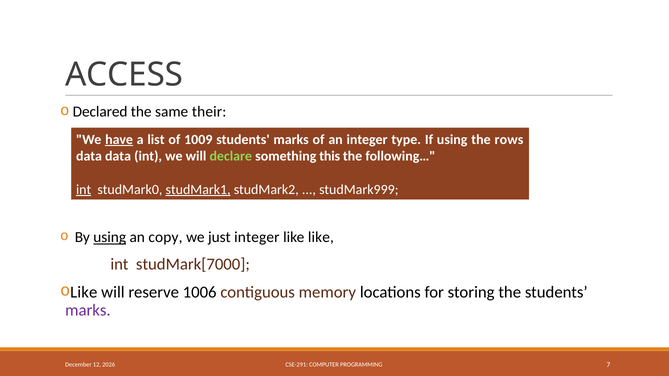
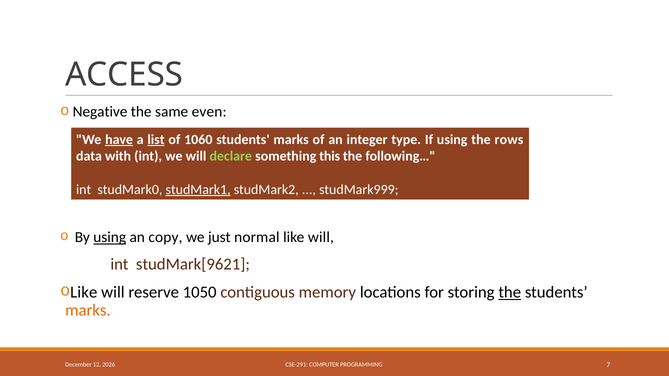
Declared: Declared -> Negative (100, 112)
their: their -> even (209, 112)
list underline: none -> present (156, 140)
1009: 1009 -> 1060 (198, 140)
data data: data -> with (118, 156)
int underline: present -> none (84, 190)
just integer: integer -> normal (257, 238)
like: like -> will (321, 238)
studMark[7000: studMark[7000 -> studMark[9621 (193, 265)
1006: 1006 -> 1050 (200, 292)
the underline: none -> present (510, 292)
marks colour: purple -> orange (88, 310)
